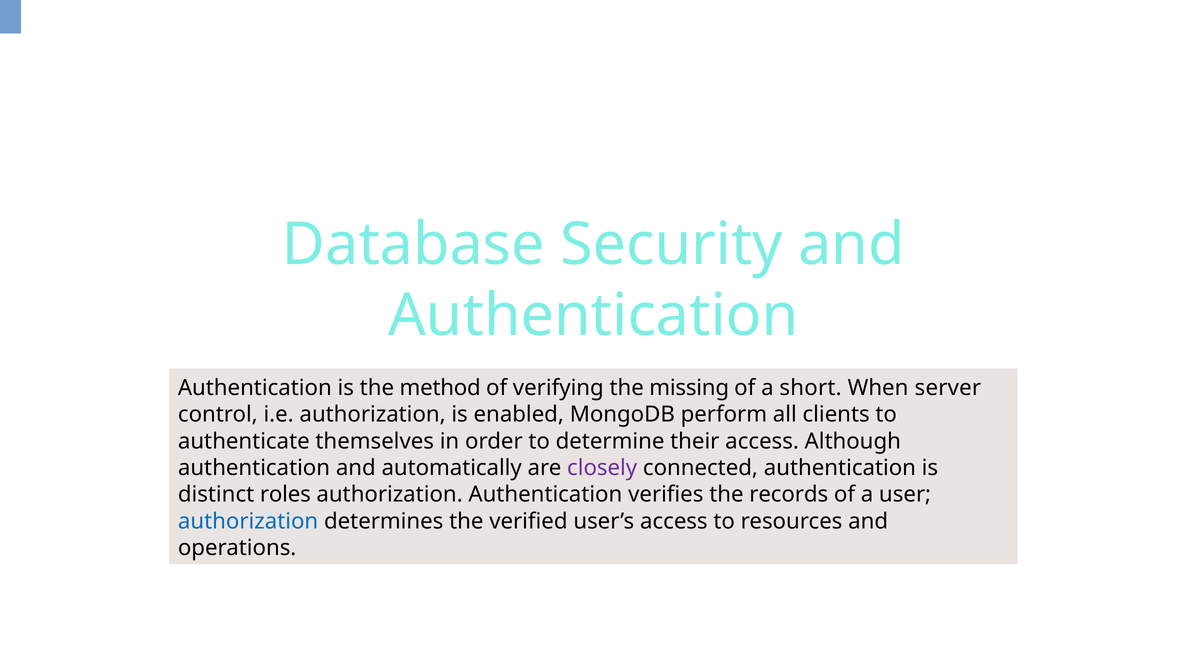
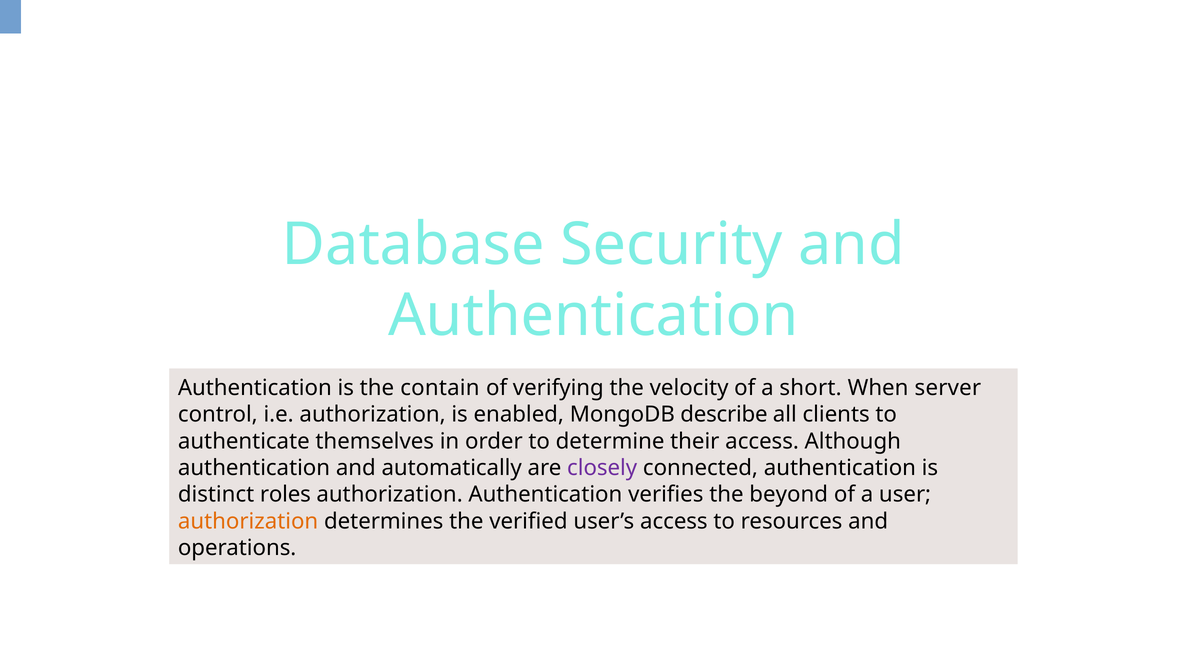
method: method -> contain (440, 388)
missing: missing -> velocity (689, 388)
perform: perform -> describe (724, 414)
records: records -> beyond (789, 494)
authorization colour: blue -> orange (248, 521)
